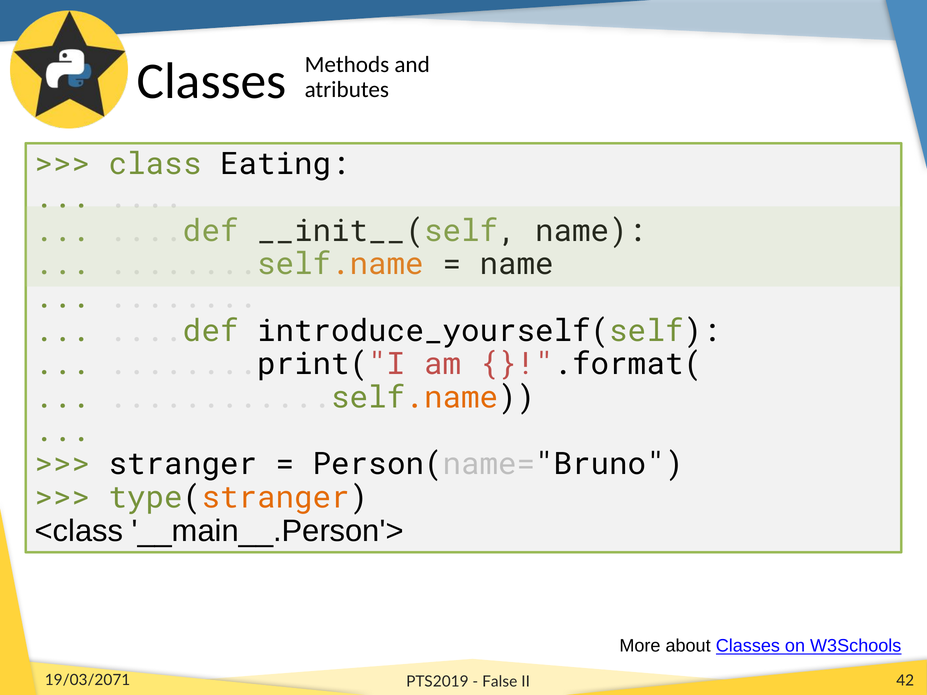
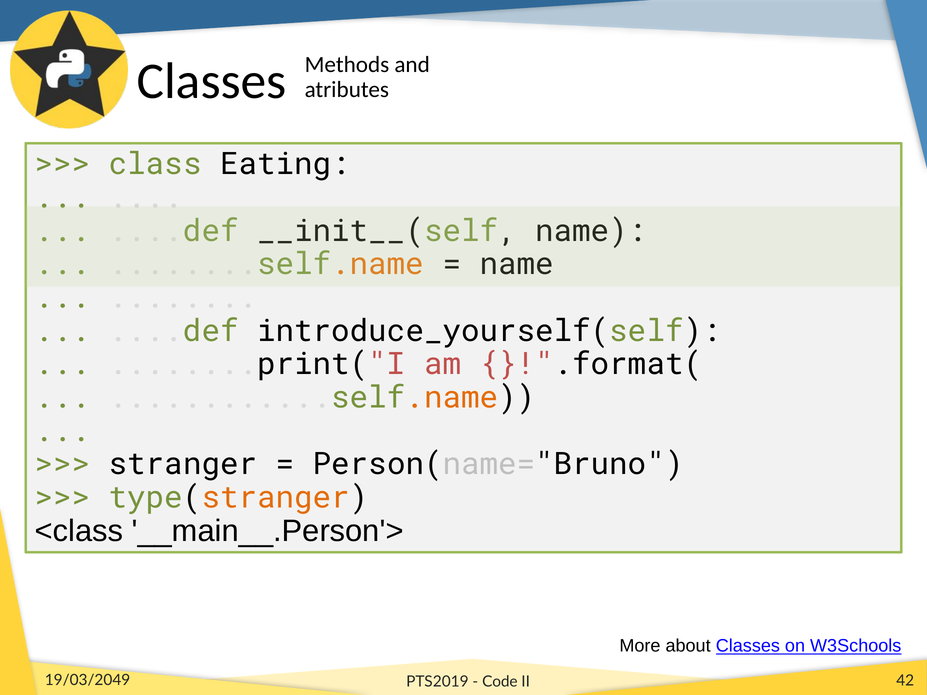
19/03/2071: 19/03/2071 -> 19/03/2049 (88, 681)
False: False -> Code (500, 682)
